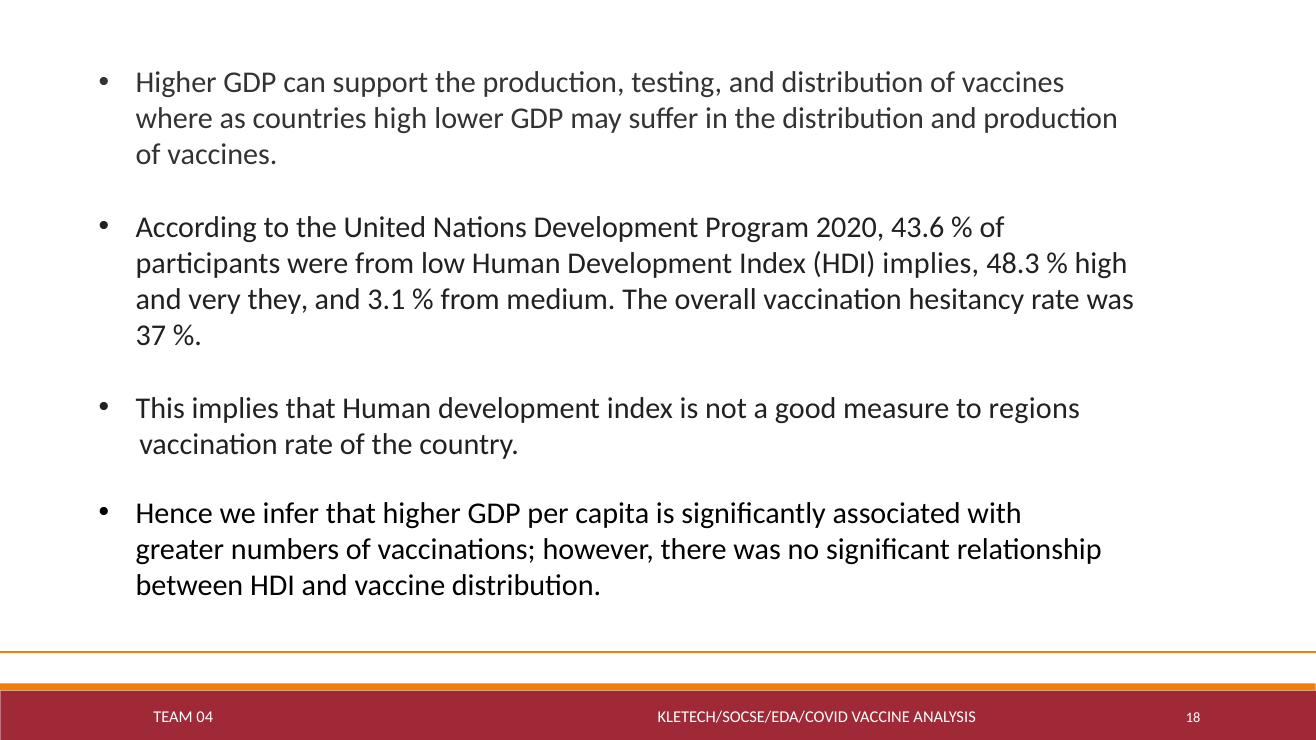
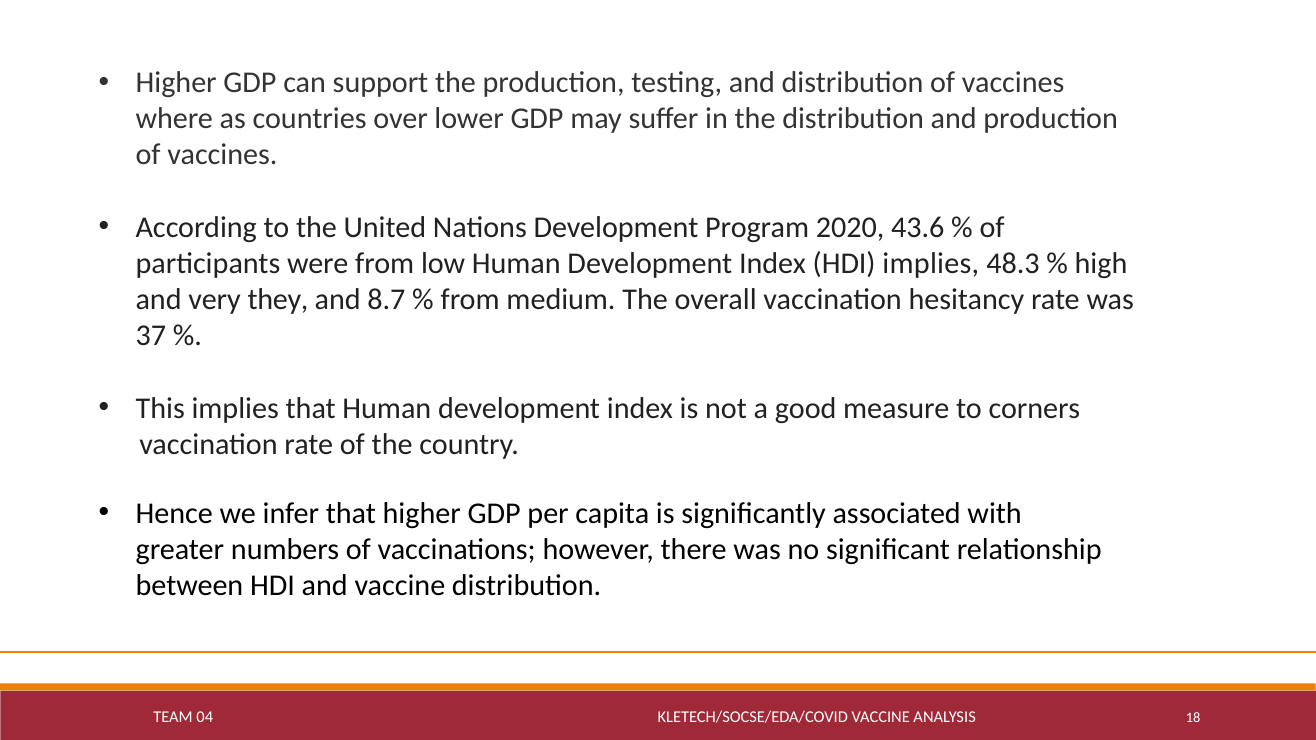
countries high: high -> over (401, 119)
3.1: 3.1 -> 8.7 (386, 300)
regions: regions -> corners (1034, 408)
